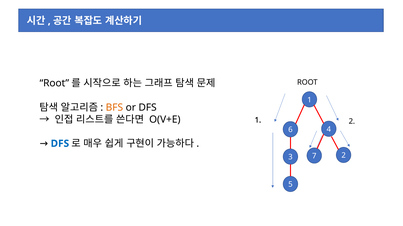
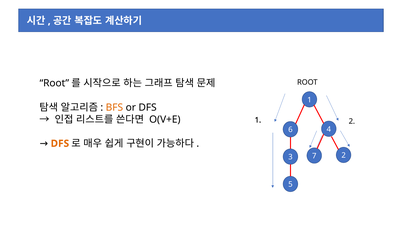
DFS colour: blue -> orange (60, 144)
